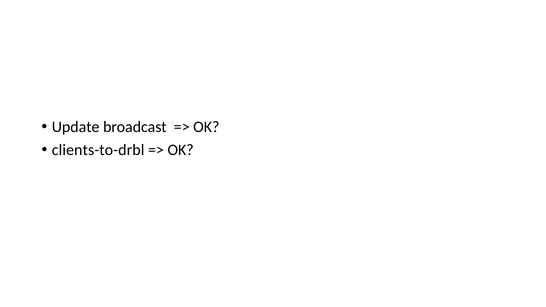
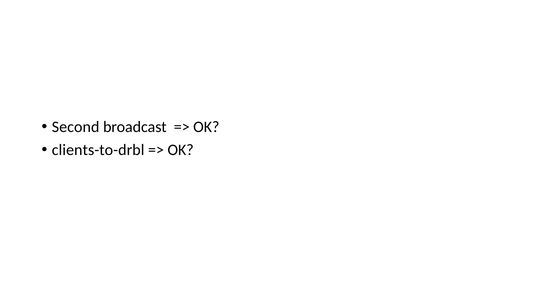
Update: Update -> Second (76, 127)
